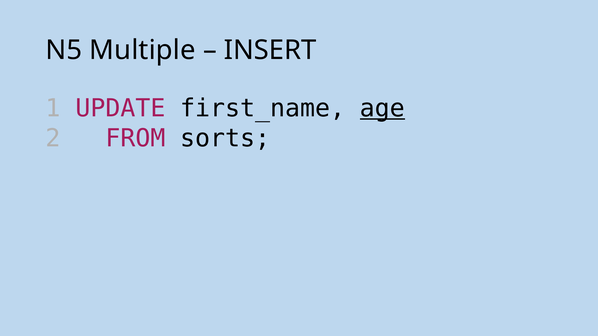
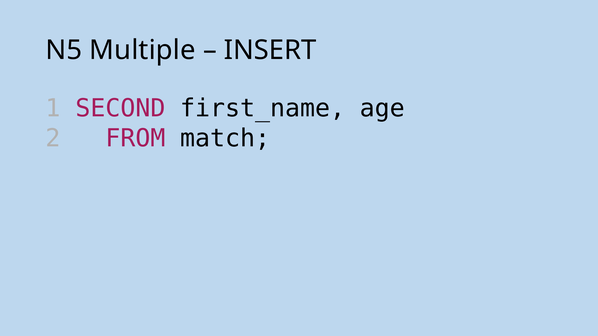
UPDATE: UPDATE -> SECOND (120, 108)
age underline: present -> none (382, 108)
sorts: sorts -> match (225, 138)
